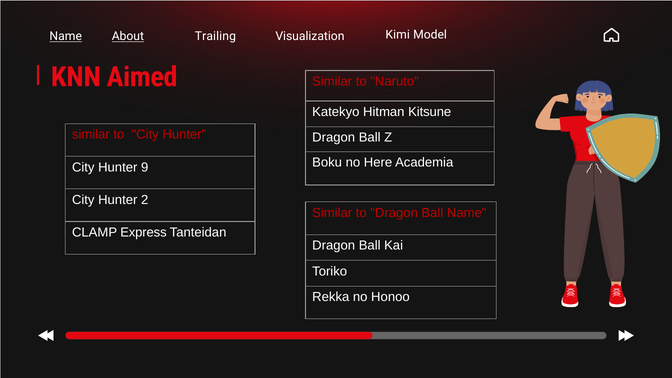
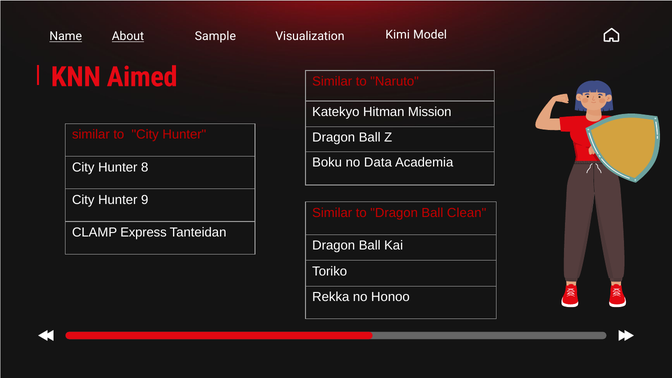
Trailing: Trailing -> Sample (215, 36)
Kitsune: Kitsune -> Mission (430, 112)
Here: Here -> Data (378, 163)
9: 9 -> 8 (145, 167)
2: 2 -> 9 (145, 200)
Ball Name: Name -> Clean (467, 213)
